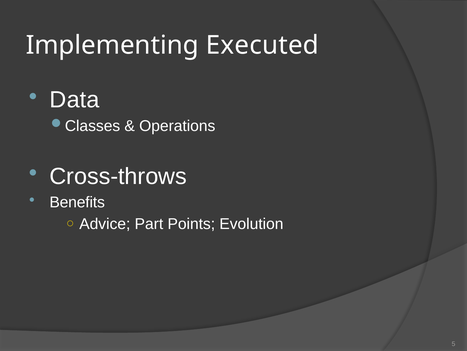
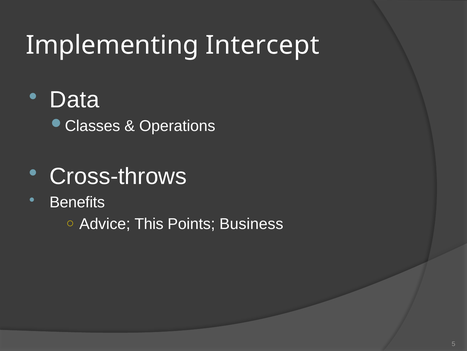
Executed: Executed -> Intercept (262, 45)
Part: Part -> This (149, 224)
Evolution: Evolution -> Business (251, 224)
